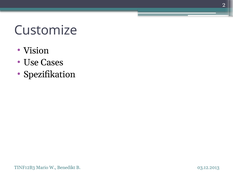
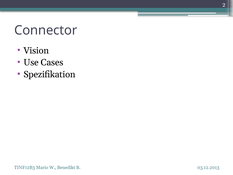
Customize: Customize -> Connector (46, 30)
